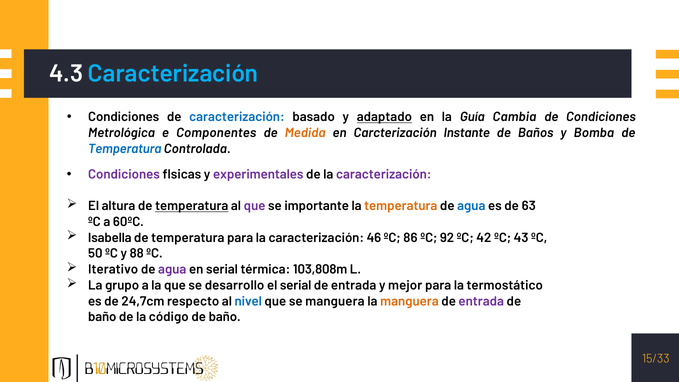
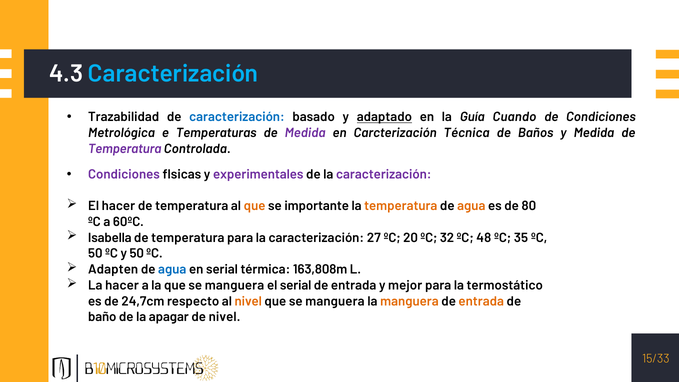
Condiciones: Condiciones -> Trazabilidad (124, 117)
Cambia: Cambia -> Cuando (514, 117)
Componentes: Componentes -> Temperaturas (216, 133)
Medida colour: orange -> purple (305, 133)
Instante: Instante -> Técnica (467, 133)
y Bomba: Bomba -> Medida (594, 133)
Temperatura colour: blue -> purple (125, 149)
El altura: altura -> hacer (118, 206)
temperatura underline: present -> none (192, 206)
que colour: purple -> orange (255, 206)
agua colour: blue -> orange (471, 206)
63: 63 -> 80 (529, 206)
46: 46 -> 27 (374, 238)
86: 86 -> 20 (411, 238)
92: 92 -> 32 (447, 238)
42: 42 -> 48 (484, 238)
43: 43 -> 35 (521, 238)
y 88: 88 -> 50 (137, 254)
Iterativo: Iterativo -> Adapten (113, 269)
agua colour: purple -> blue (172, 269)
103,808m: 103,808m -> 163,808m (320, 269)
La grupo: grupo -> hacer (122, 285)
la que se desarrollo: desarrollo -> manguera (235, 285)
nivel colour: blue -> orange (248, 301)
entrada colour: purple -> orange (481, 301)
código: código -> apagar (169, 317)
baño: baño -> nivel (225, 317)
